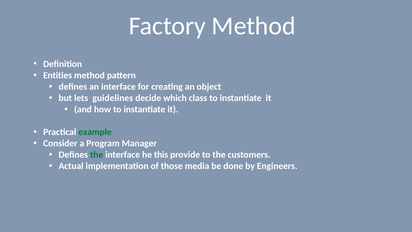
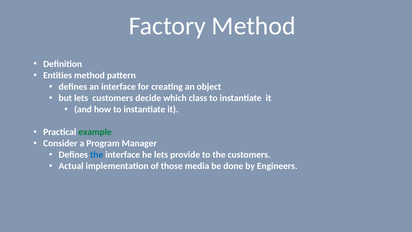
lets guidelines: guidelines -> customers (113, 98)
the colour: green -> blue (97, 155)
he this: this -> lets (161, 155)
